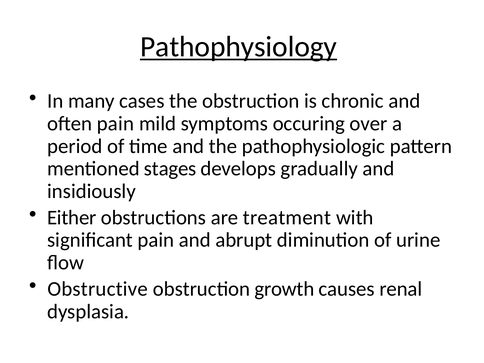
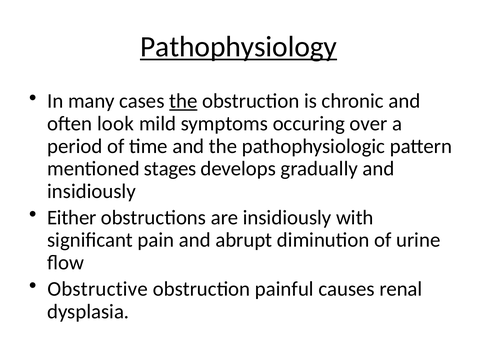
the underline: none -> present (183, 101)
often pain: pain -> look (115, 124)
are treatment: treatment -> insidiously (287, 218)
growth: growth -> painful (284, 289)
